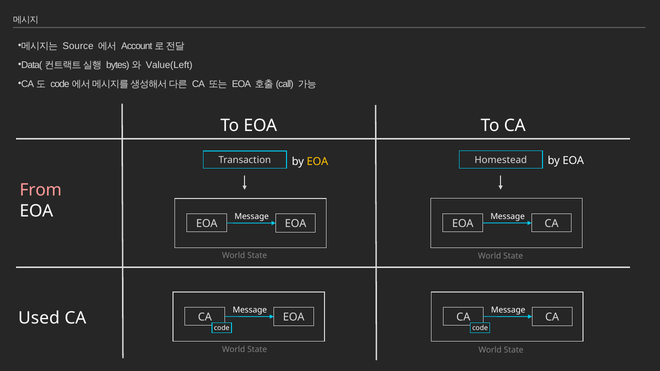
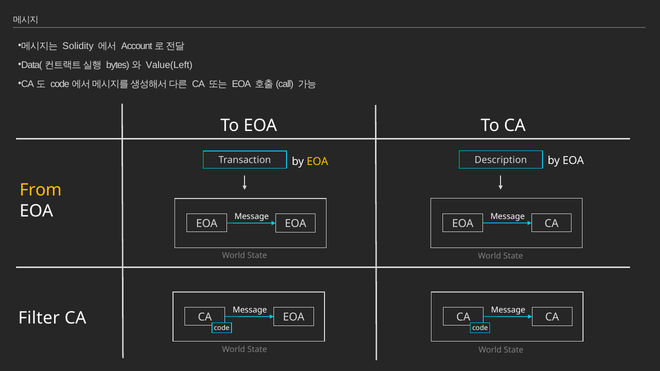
Source: Source -> Solidity (78, 46)
Homestead: Homestead -> Description (501, 160)
From colour: pink -> yellow (41, 190)
Used: Used -> Filter (39, 318)
